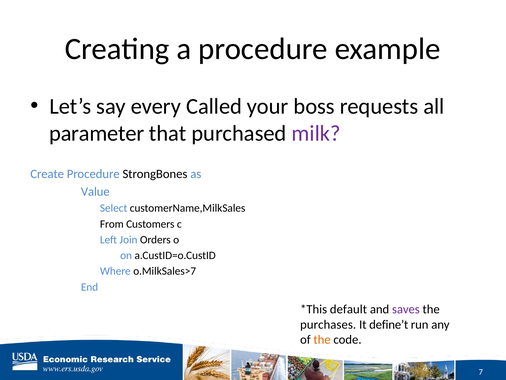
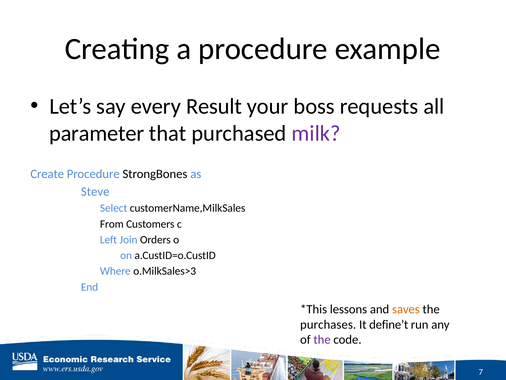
Called: Called -> Result (214, 106)
Value: Value -> Steve (95, 191)
o.MilkSales>7: o.MilkSales>7 -> o.MilkSales>3 (165, 271)
default: default -> lessons (348, 309)
saves colour: purple -> orange (406, 309)
the colour: orange -> purple (322, 339)
